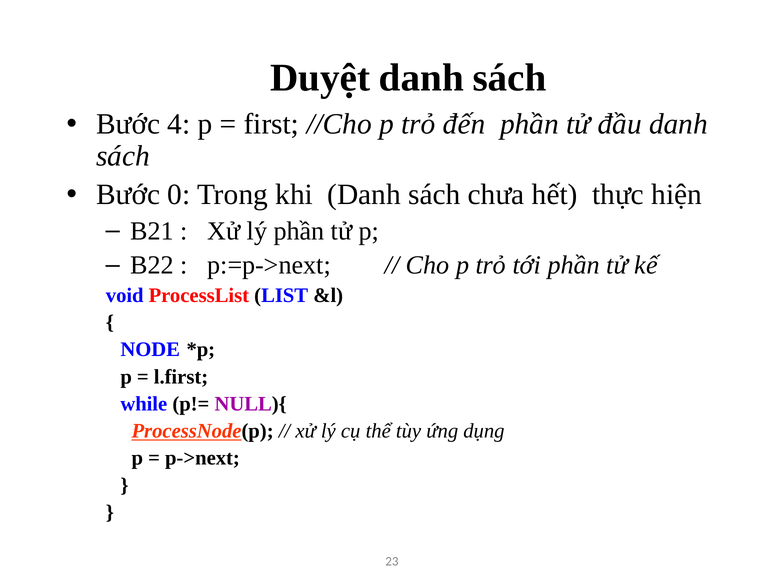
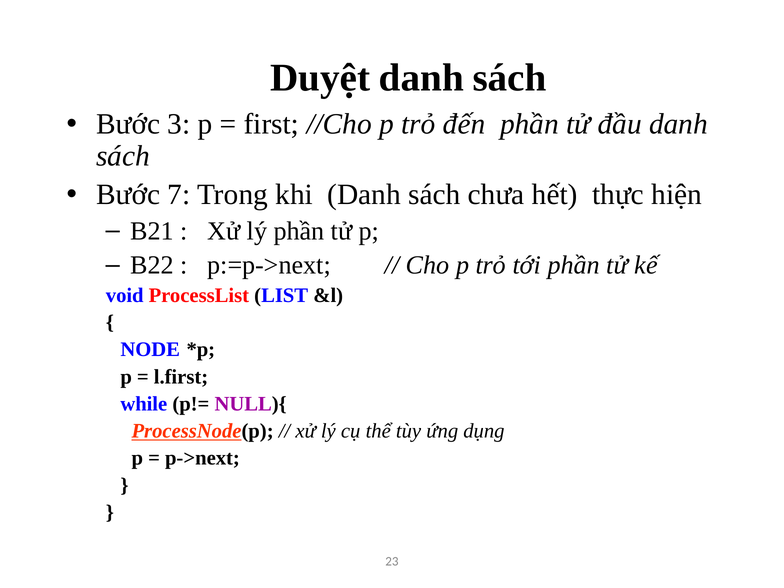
4: 4 -> 3 (179, 124)
0: 0 -> 7 (179, 195)
